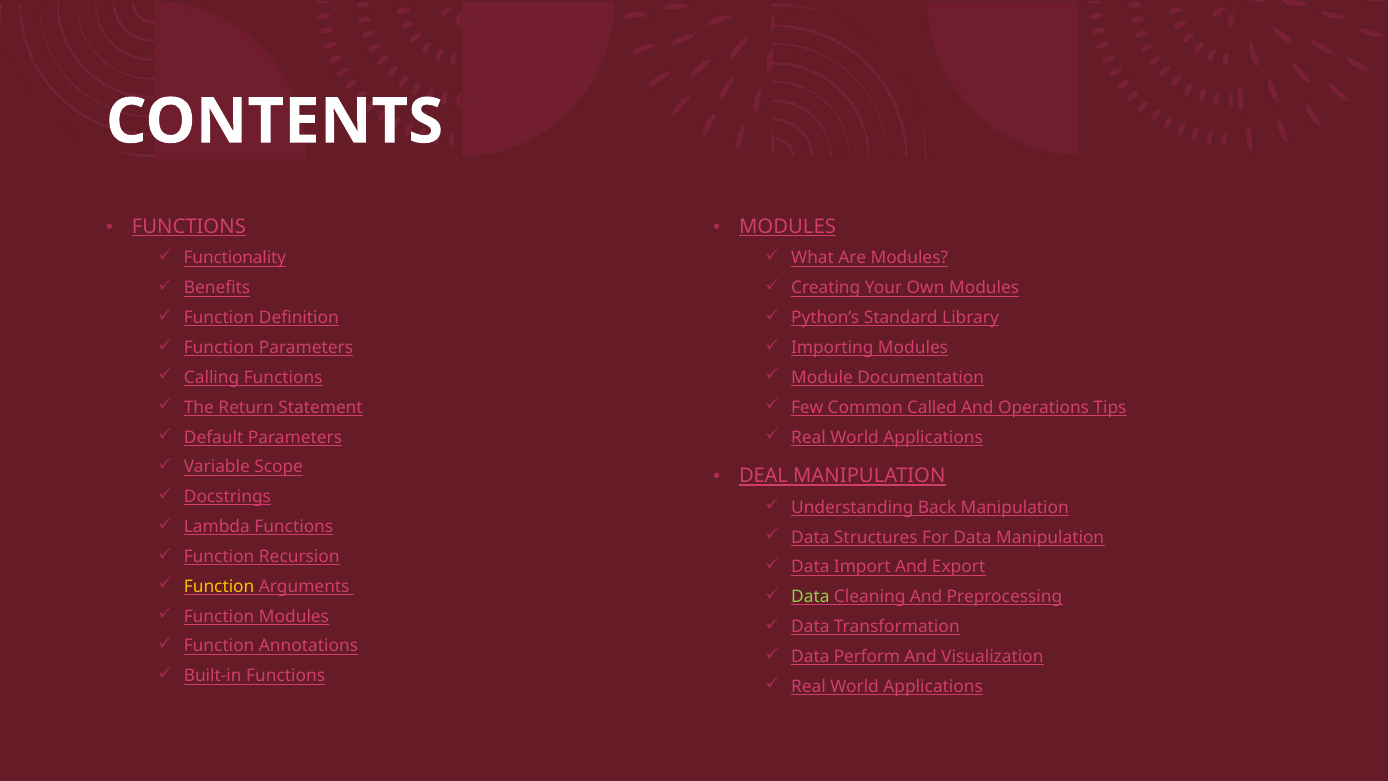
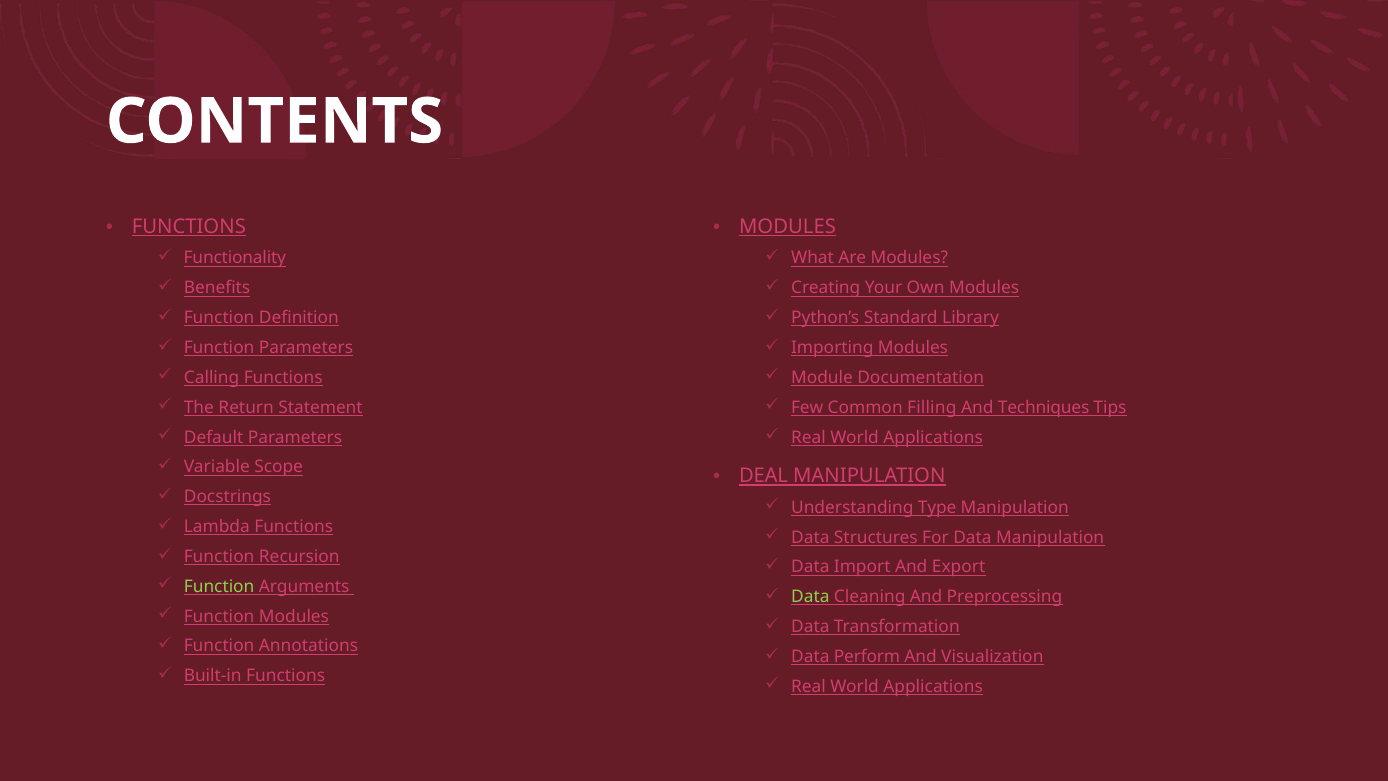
Called: Called -> Filling (932, 407)
Operations: Operations -> Techniques (1044, 407)
Back: Back -> Type (937, 507)
Function colour: yellow -> light green (219, 586)
